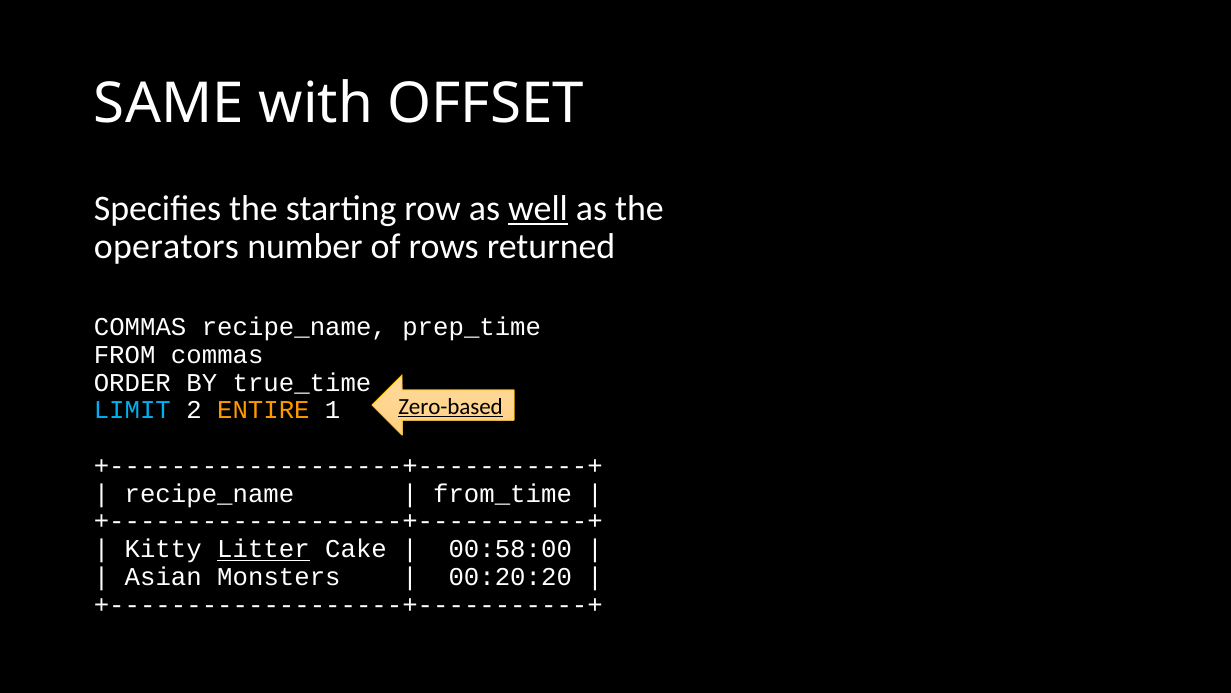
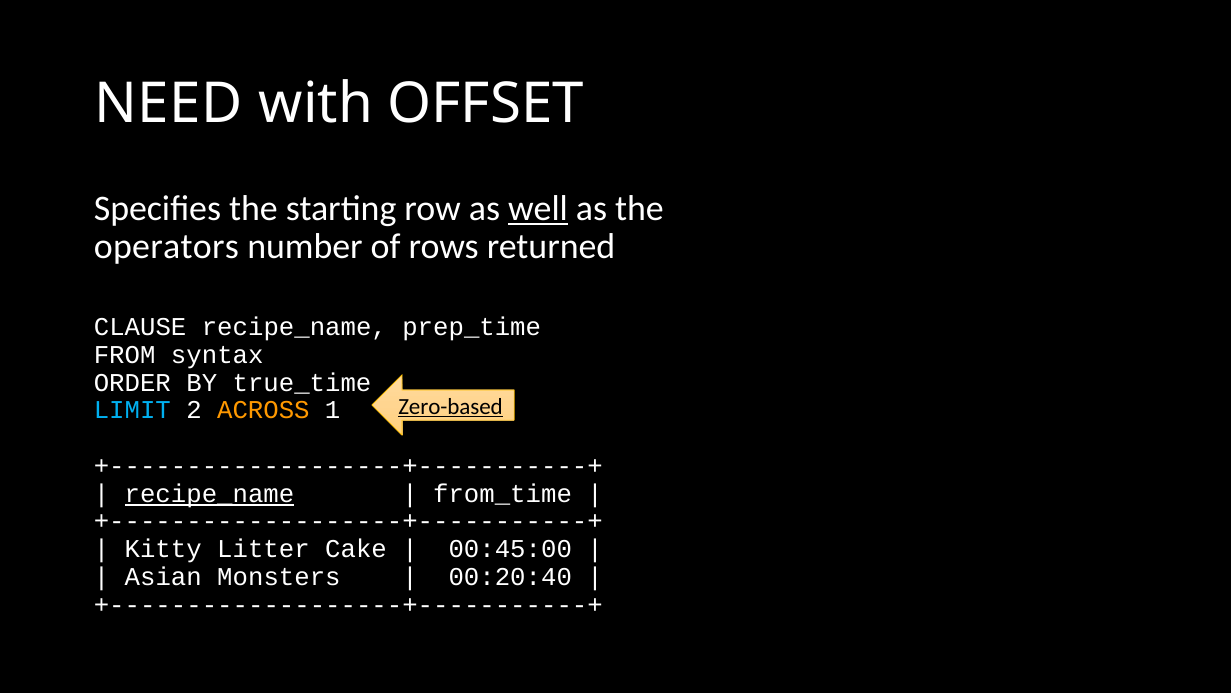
SAME: SAME -> NEED (169, 103)
COMMAS: COMMAS -> CLAUSE (140, 327)
FROM commas: commas -> syntax (217, 355)
ENTIRE: ENTIRE -> ACROSS (263, 410)
recipe_name underline: none -> present (209, 493)
Litter underline: present -> none (263, 549)
00:58:00: 00:58:00 -> 00:45:00 (510, 549)
00:20:20: 00:20:20 -> 00:20:40 (510, 577)
